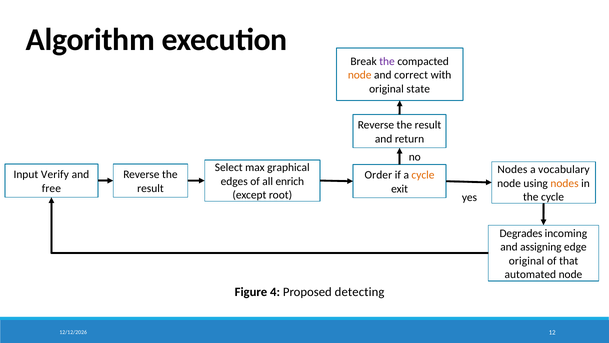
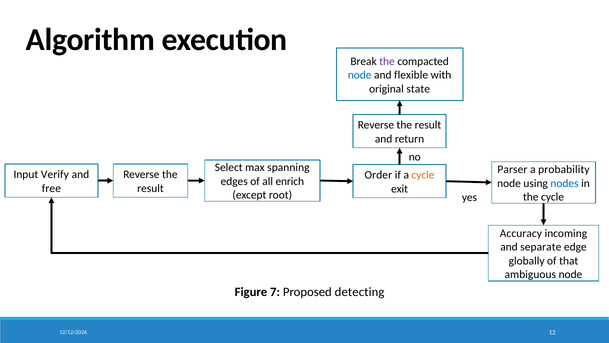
node colour: orange -> blue (360, 75)
correct: correct -> flexible (411, 75)
graphical: graphical -> spanning (288, 167)
Nodes: Nodes -> Parser (512, 169)
vocabulary: vocabulary -> probability (564, 169)
nodes colour: orange -> blue (565, 183)
Degrades: Degrades -> Accuracy (521, 233)
assigning: assigning -> separate (541, 247)
original: original -> globally (527, 260)
automated: automated -> ambiguous (530, 274)
4: 4 -> 7 (275, 292)
